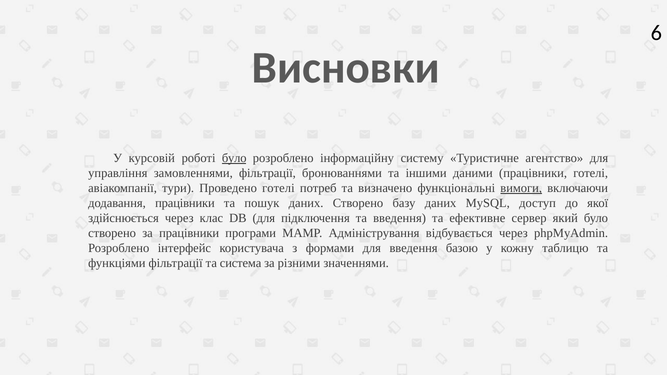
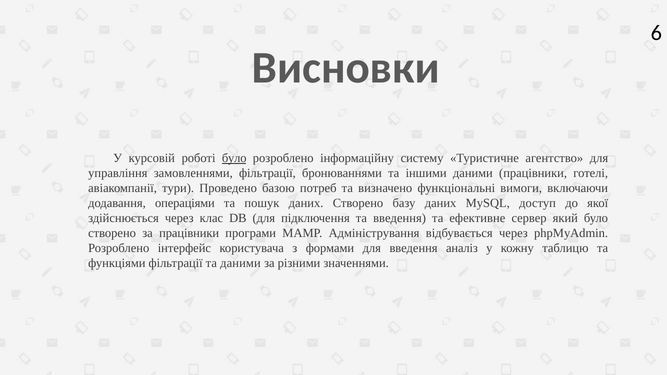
Проведено готелі: готелі -> базою (278, 188)
вимоги underline: present -> none (521, 188)
додавання працівники: працівники -> операціями (185, 203)
базою: базою -> аналіз (462, 248)
та система: система -> даними (240, 263)
